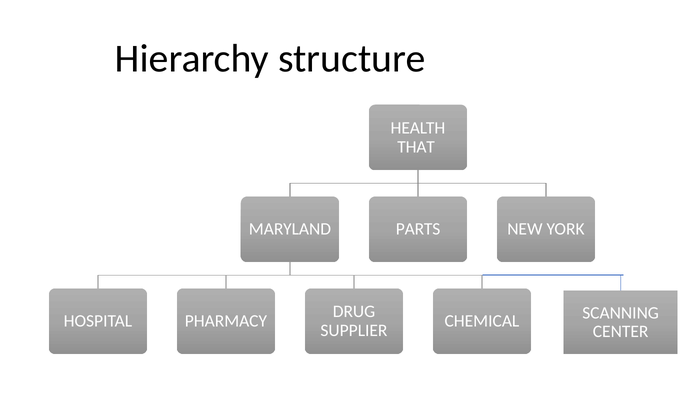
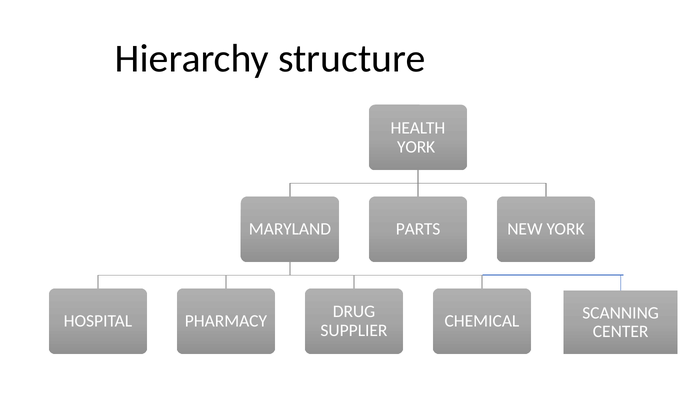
THAT: THAT -> YORK (416, 147)
